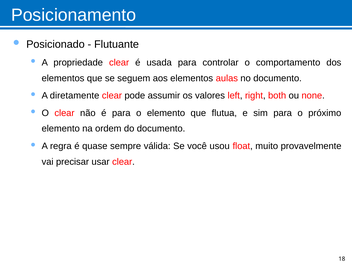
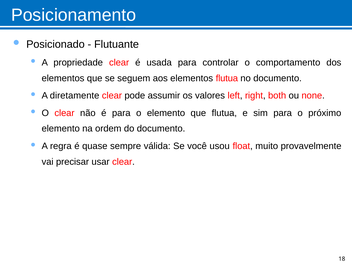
elementos aulas: aulas -> flutua (227, 78)
